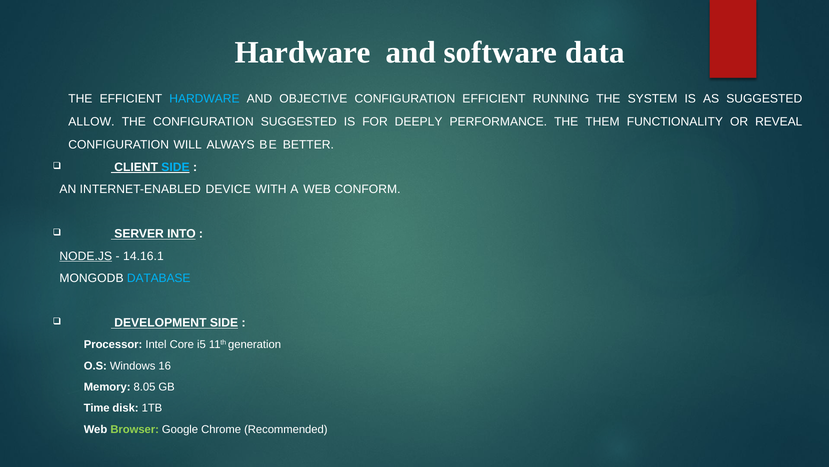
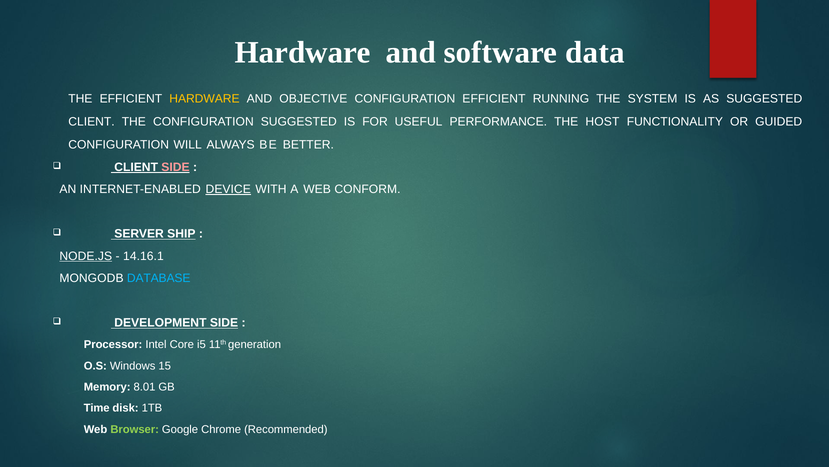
HARDWARE colour: light blue -> yellow (204, 98)
ALLOW: ALLOW -> CLIENT (91, 122)
DEEPLY: DEEPLY -> USEFUL (419, 122)
THEM: THEM -> HOST (602, 122)
REVEAL: REVEAL -> GUIDED (779, 122)
SIDE colour: light blue -> pink (175, 167)
DEVICE underline: none -> present (228, 189)
INTO: INTO -> SHIP (181, 234)
16: 16 -> 15 (165, 365)
8.05: 8.05 -> 8.01 (144, 386)
